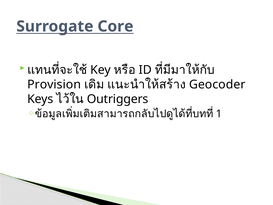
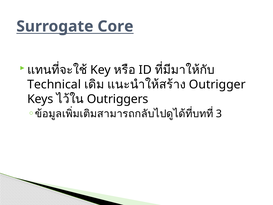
Provision: Provision -> Technical (54, 84)
Geocoder: Geocoder -> Outrigger (217, 84)
1: 1 -> 3 (219, 114)
